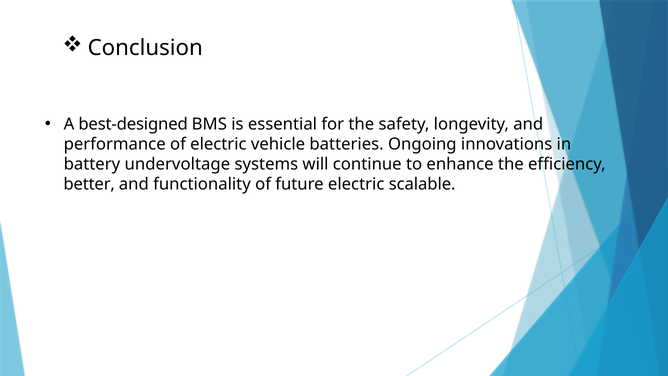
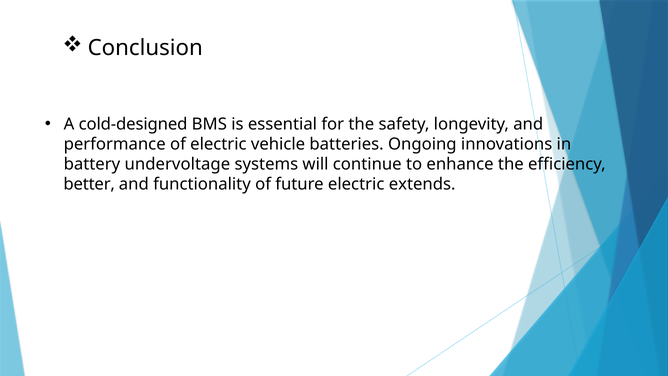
best-designed: best-designed -> cold-designed (133, 124)
scalable: scalable -> extends (422, 184)
